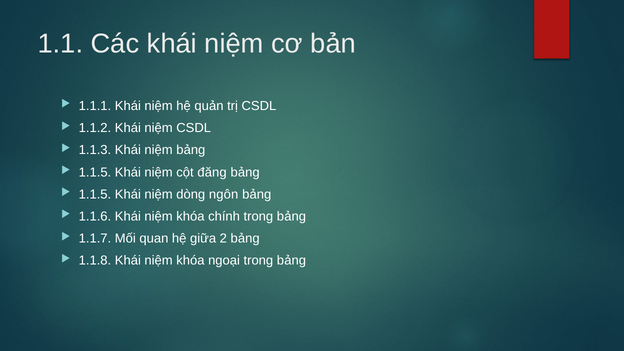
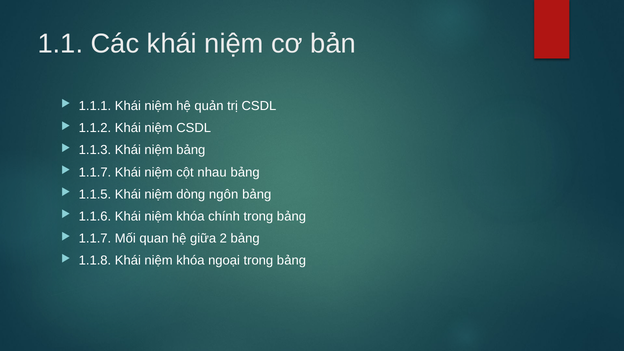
1.1.5: 1.1.5 -> 1.1.7 (95, 172)
đăng: đăng -> nhau (212, 172)
